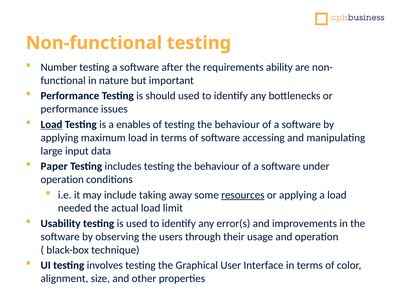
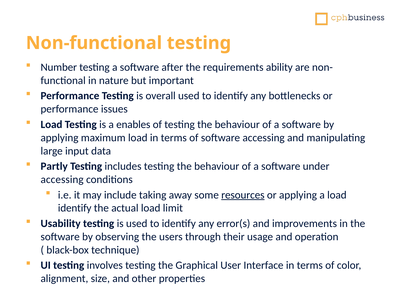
should: should -> overall (161, 96)
Load underline: present -> none (51, 124)
Paper: Paper -> Partly (54, 166)
operation: operation -> accessing (62, 179)
needed: needed -> identify (75, 208)
